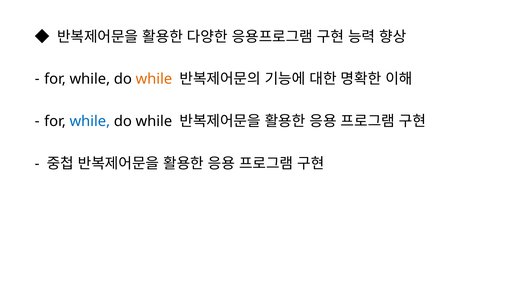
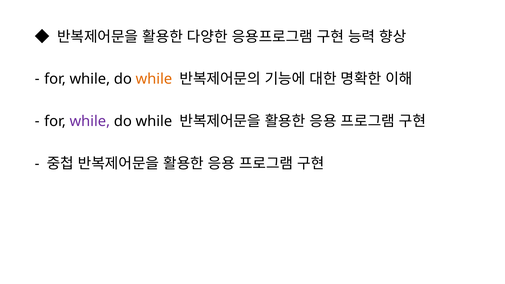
while colour: blue -> purple (90, 121)
